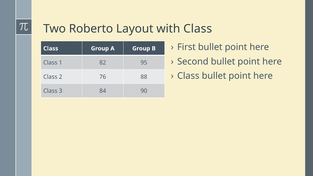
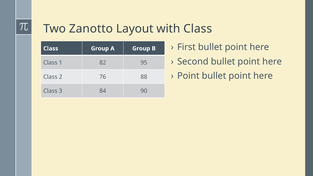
Roberto: Roberto -> Zanotto (91, 29)
Class: Class -> Point (188, 76)
